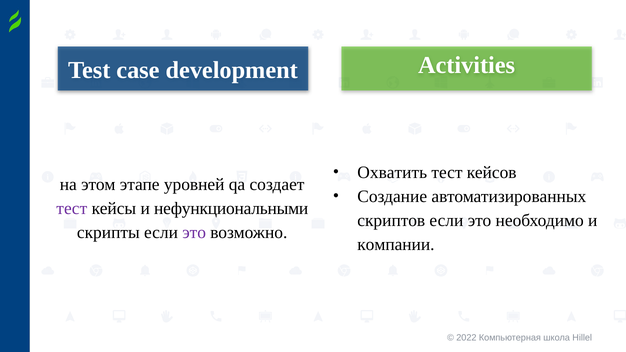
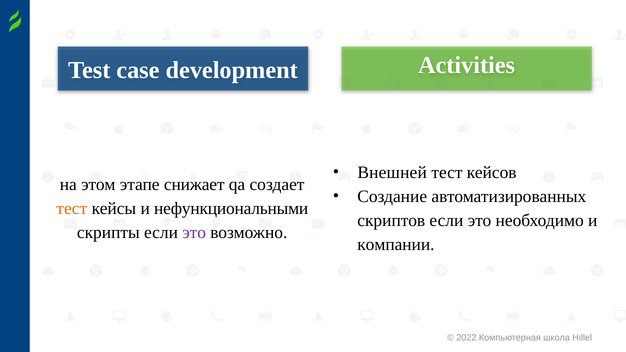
Охватить: Охватить -> Внешней (392, 173)
уровней: уровней -> снижает (194, 185)
тест colour: purple -> orange (72, 209)
